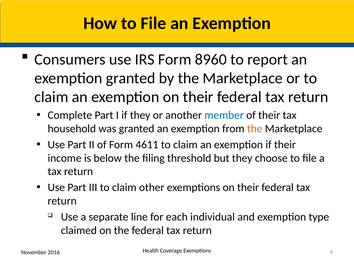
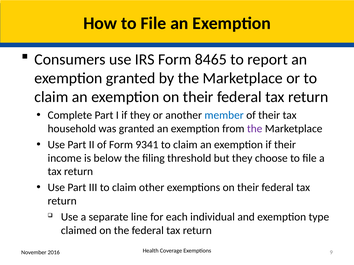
8960: 8960 -> 8465 (211, 60)
the colour: orange -> purple (255, 129)
4611: 4611 -> 9341 (147, 145)
